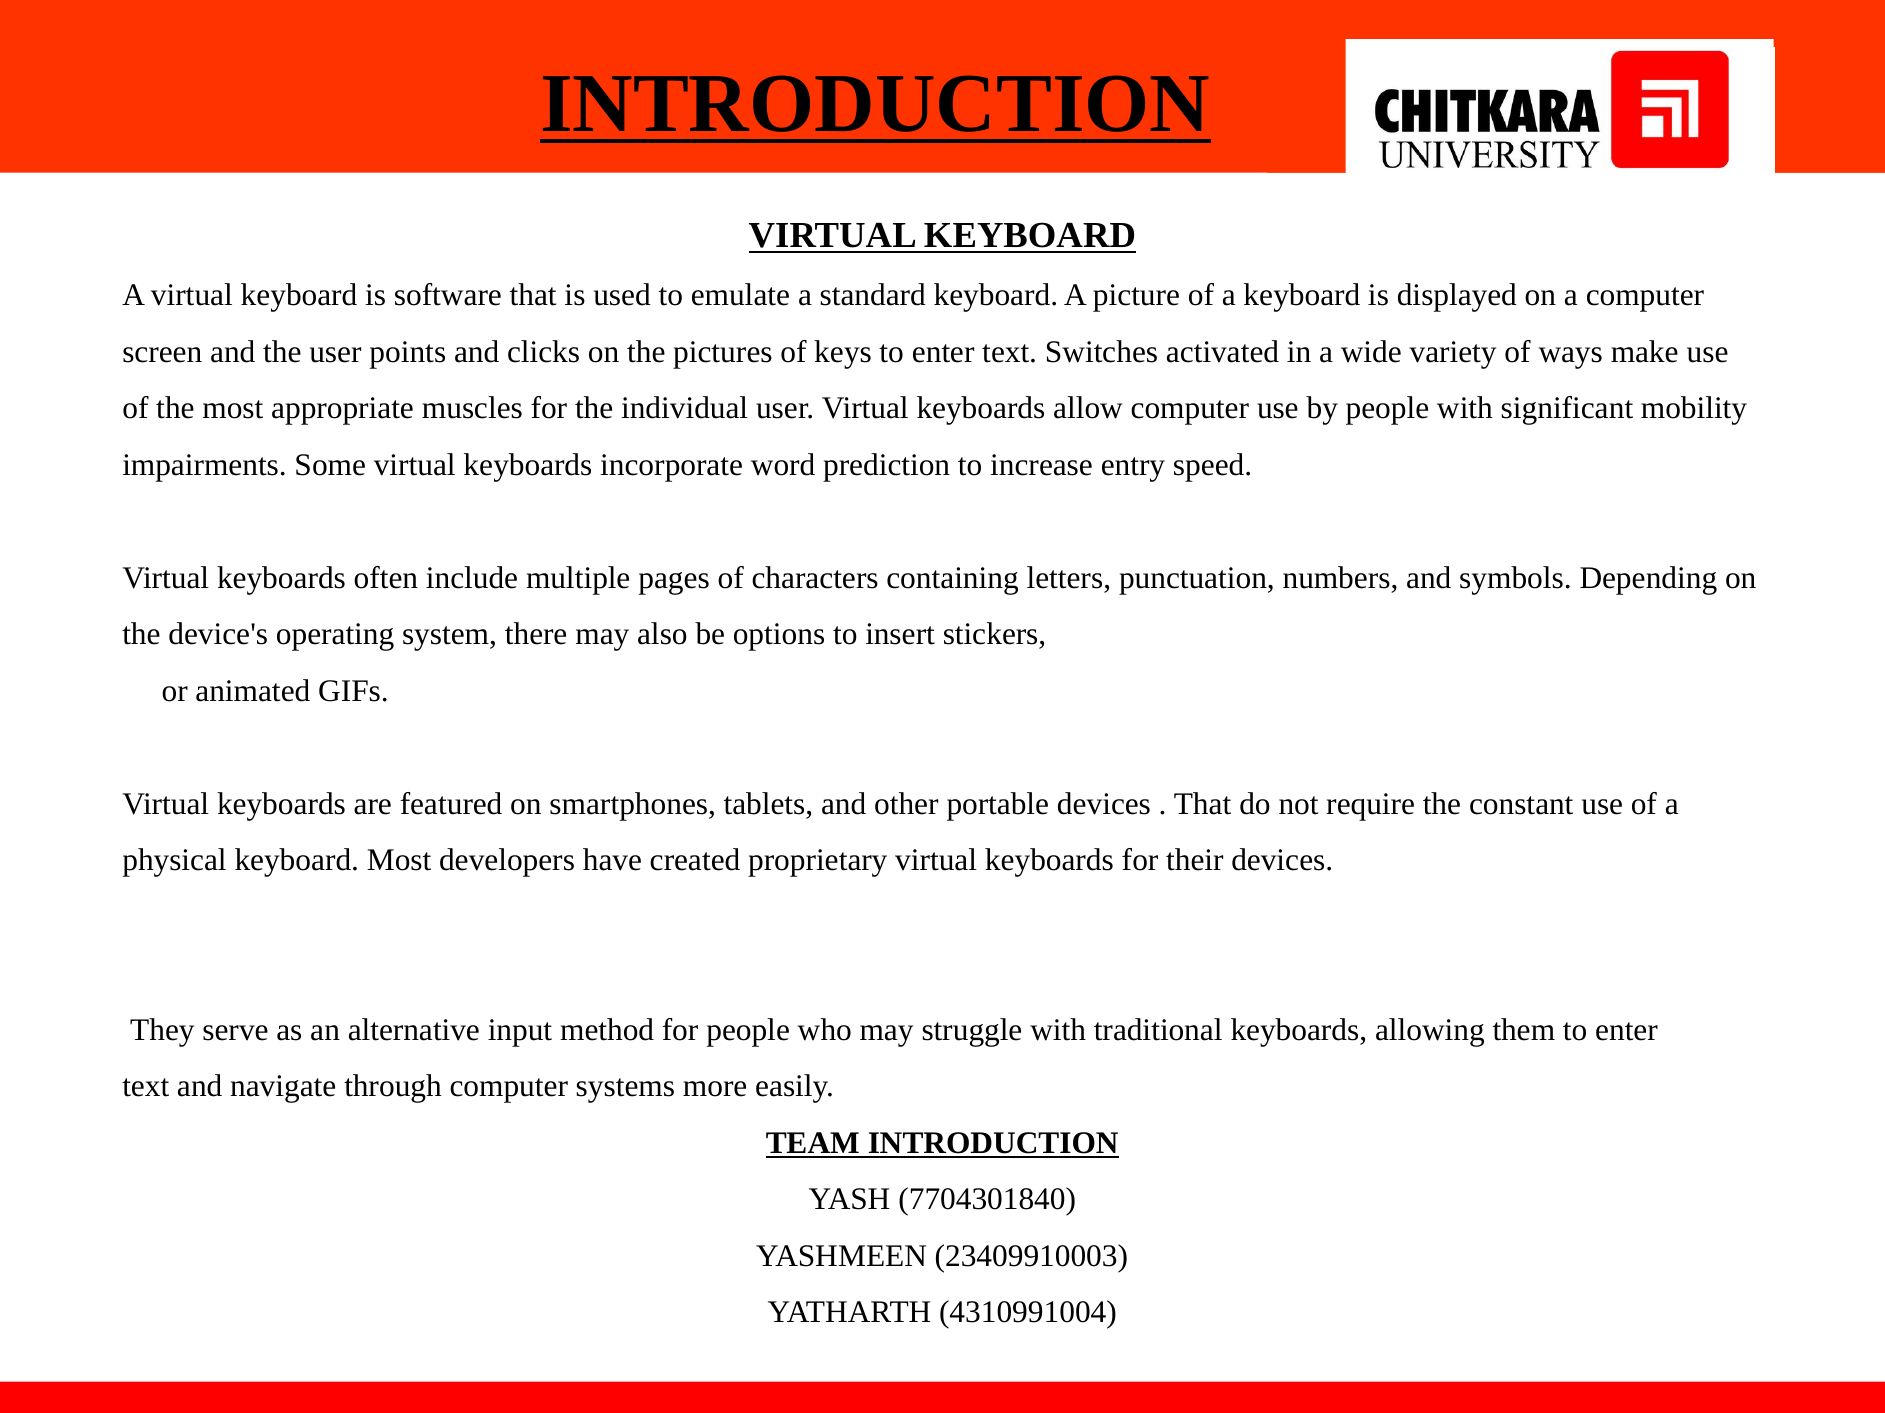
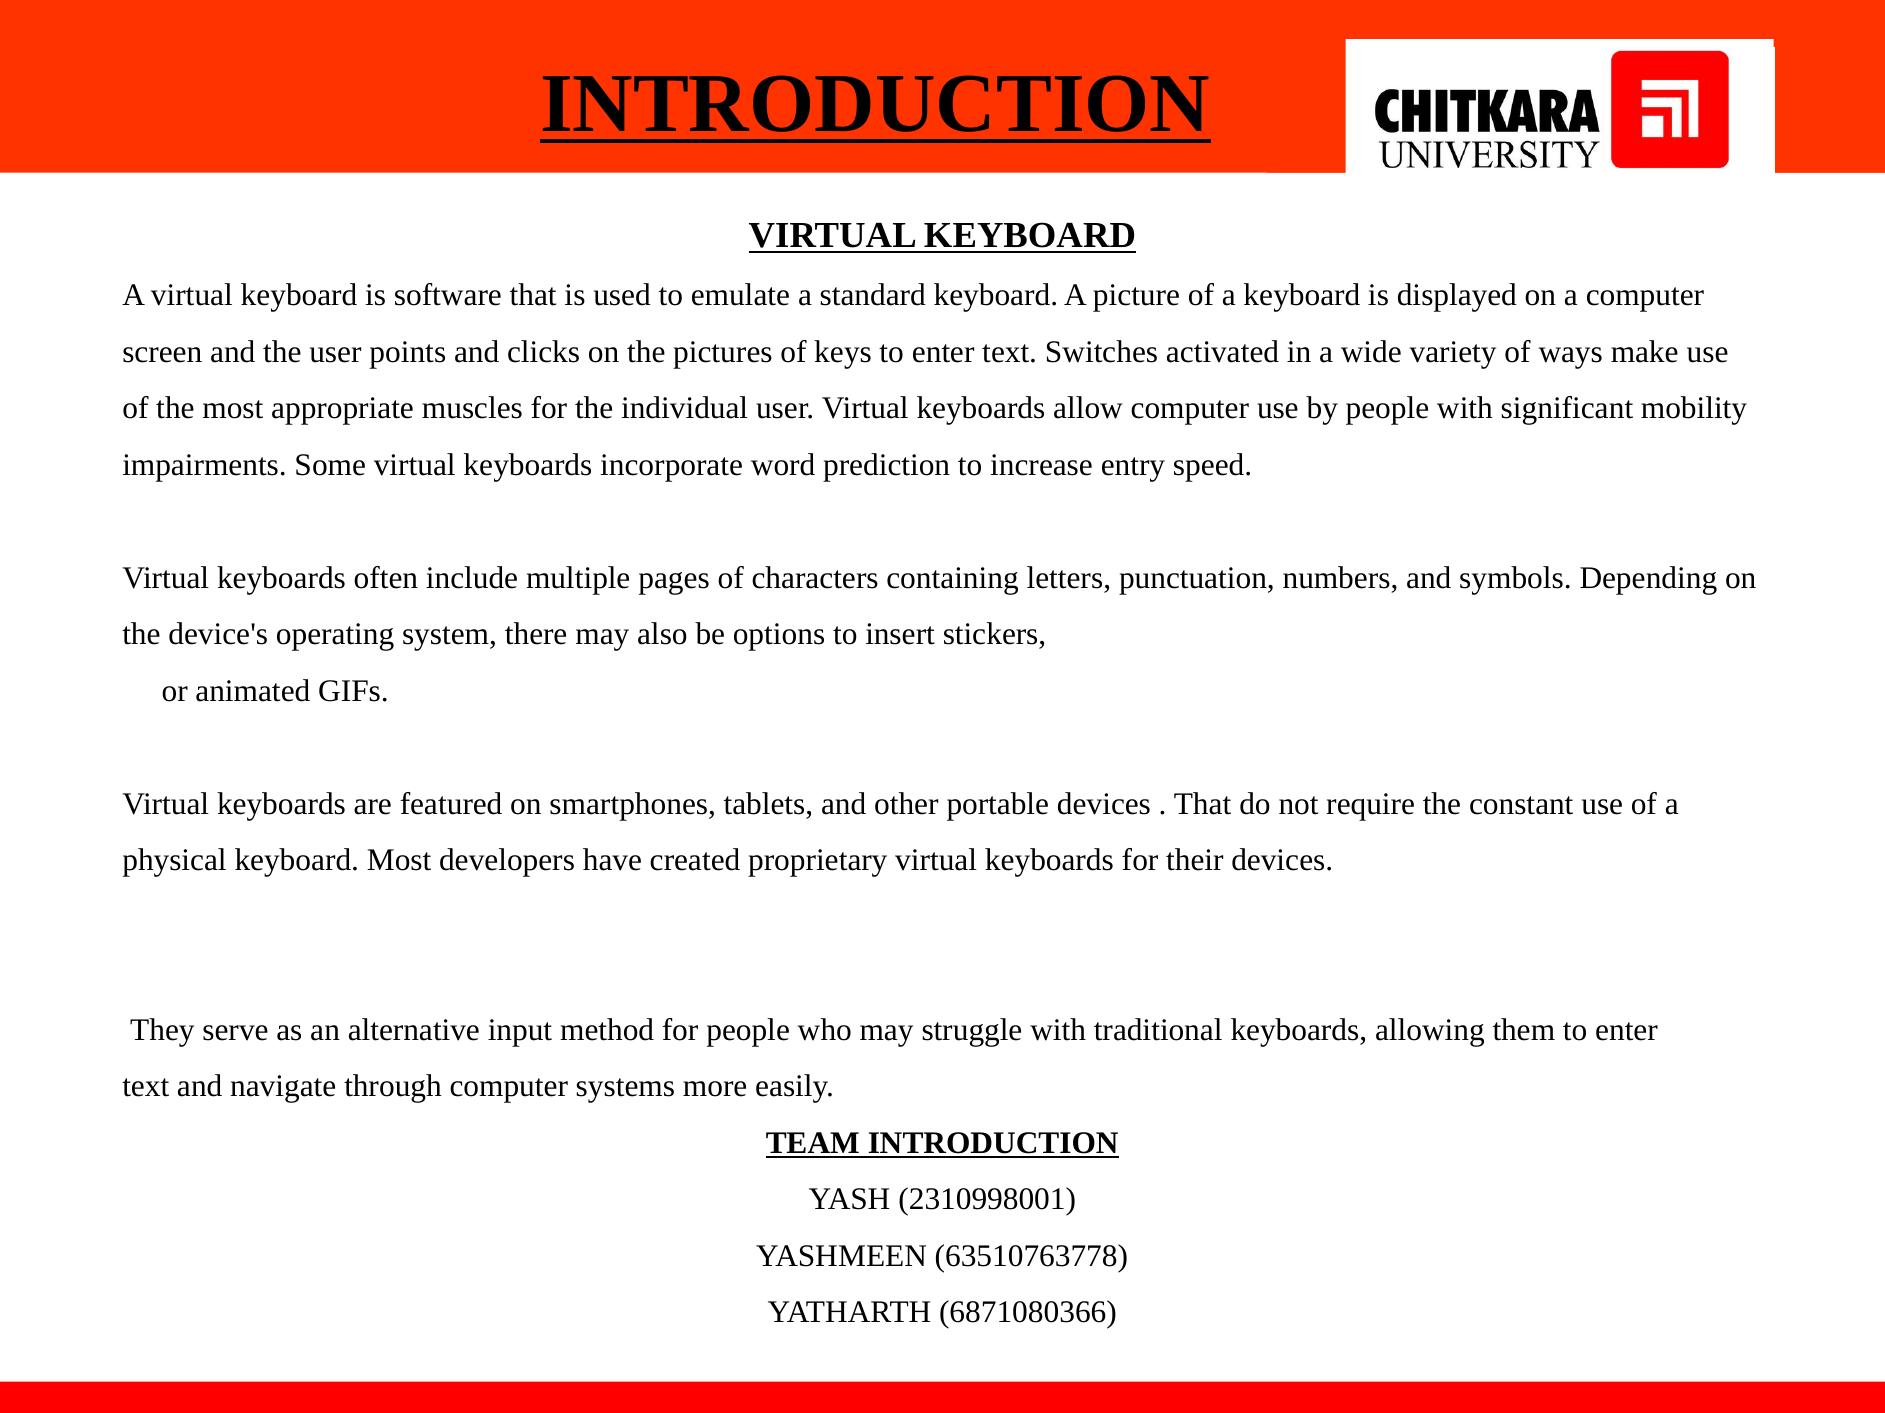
7704301840: 7704301840 -> 2310998001 (987, 1200)
23409910003: 23409910003 -> 63510763778 (1031, 1257)
4310991004: 4310991004 -> 6871080366 (1028, 1313)
